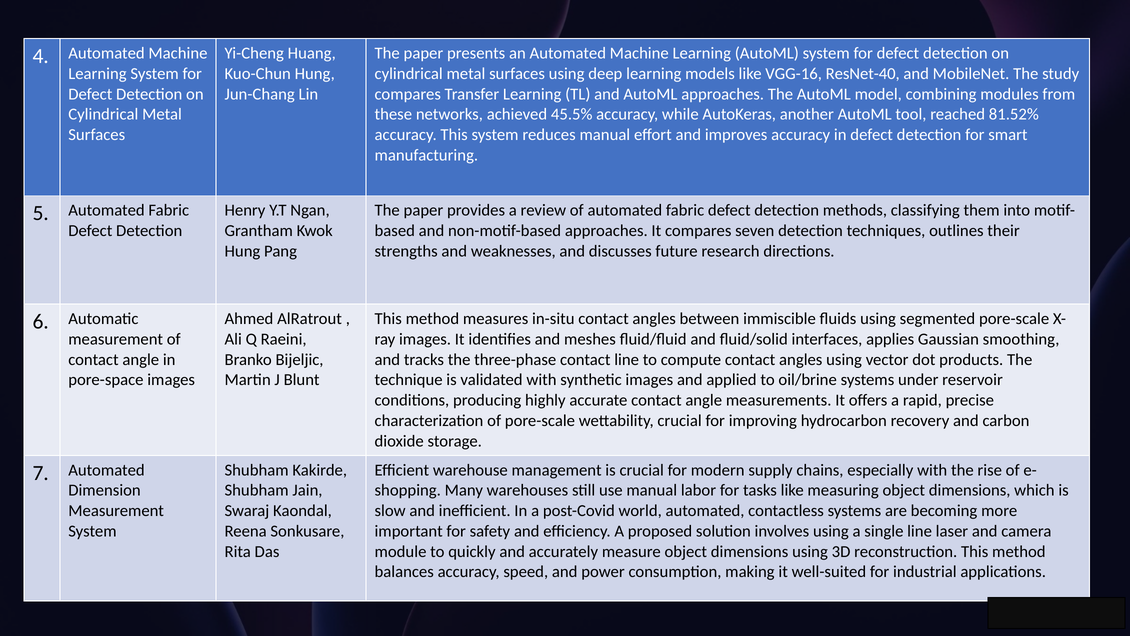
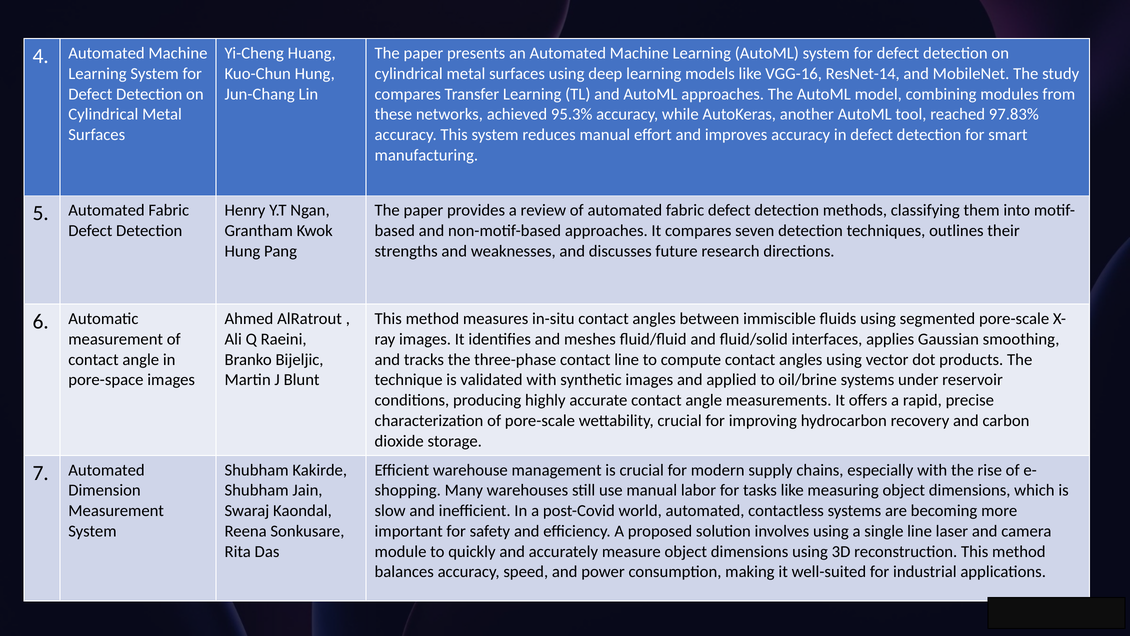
ResNet-40: ResNet-40 -> ResNet-14 (863, 74)
45.5%: 45.5% -> 95.3% (572, 114)
81.52%: 81.52% -> 97.83% (1014, 114)
